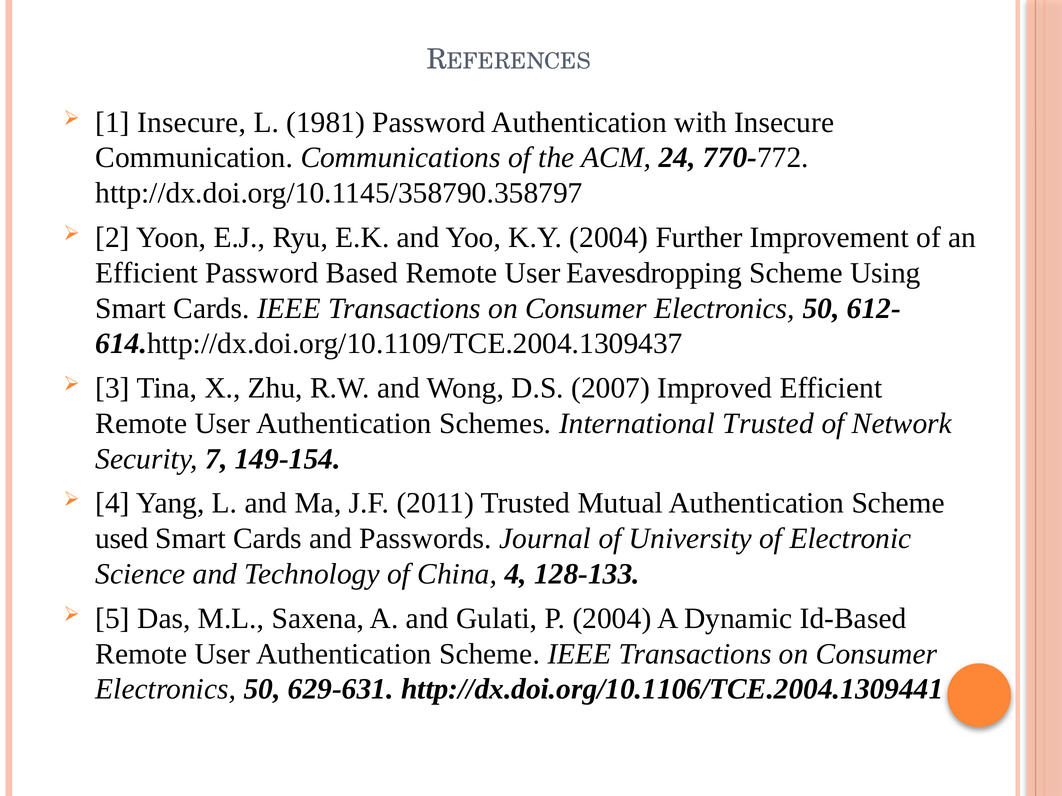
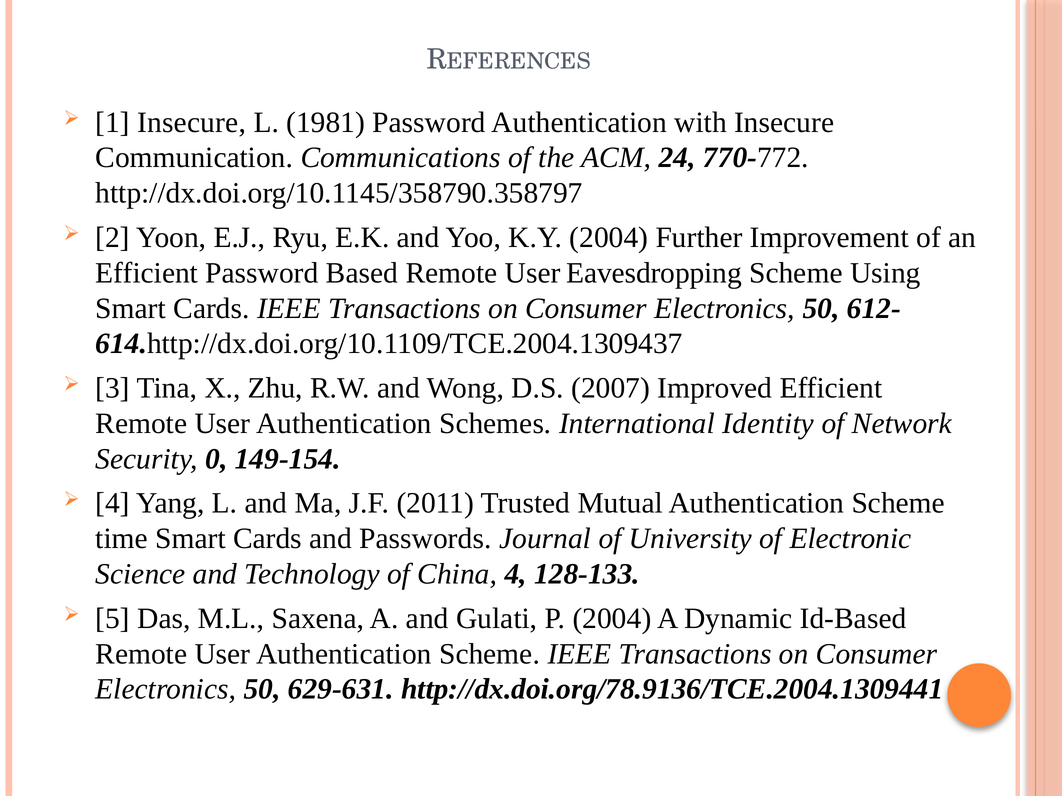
International Trusted: Trusted -> Identity (768, 424)
7: 7 -> 0 (216, 459)
used: used -> time (122, 539)
http://dx.doi.org/10.1106/TCE.2004.1309441: http://dx.doi.org/10.1106/TCE.2004.1309441 -> http://dx.doi.org/78.9136/TCE.2004.1309441 (672, 690)
